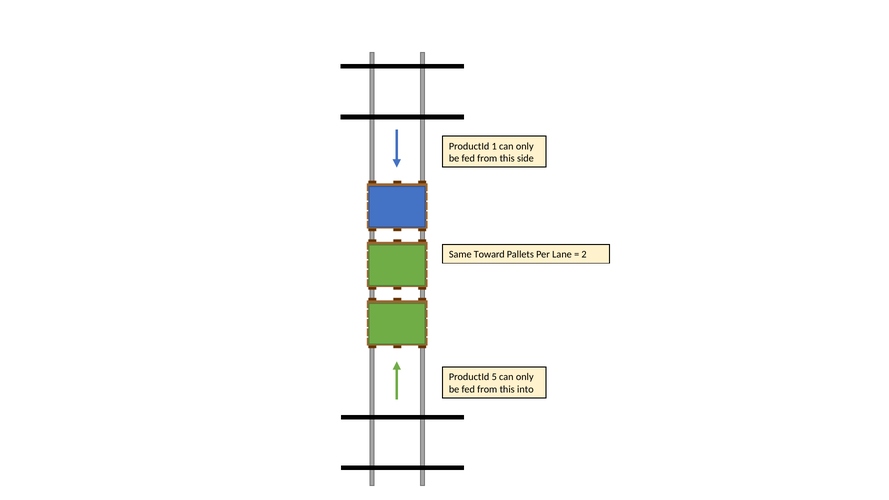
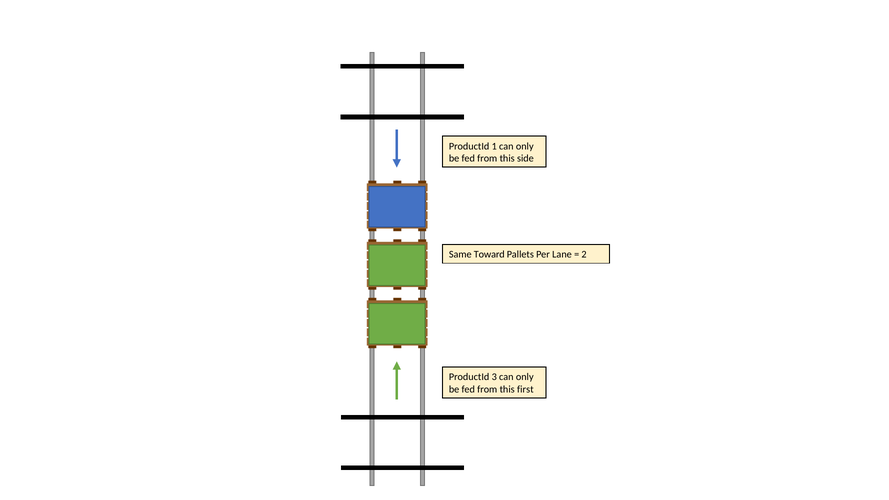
5: 5 -> 3 (494, 377)
into: into -> first (525, 389)
